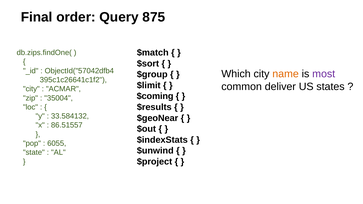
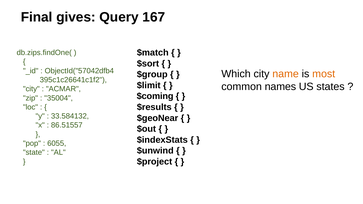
order: order -> gives (76, 17)
875: 875 -> 167 (154, 17)
most colour: purple -> orange (324, 74)
deliver: deliver -> names (280, 87)
